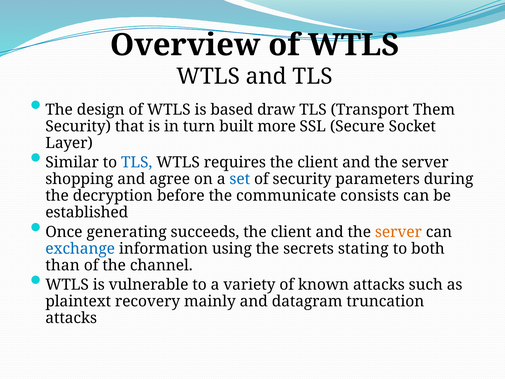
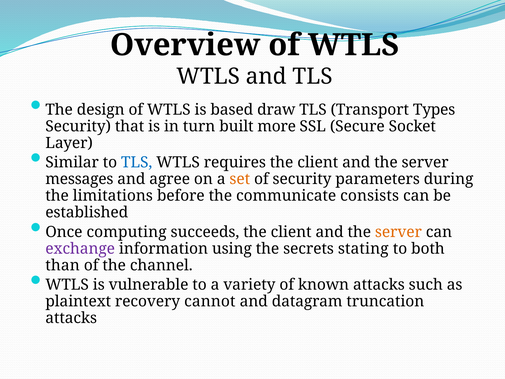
Them: Them -> Types (434, 110)
shopping: shopping -> messages (79, 179)
set colour: blue -> orange (240, 179)
decryption: decryption -> limitations (113, 196)
generating: generating -> computing (127, 232)
exchange colour: blue -> purple (80, 248)
mainly: mainly -> cannot (210, 301)
